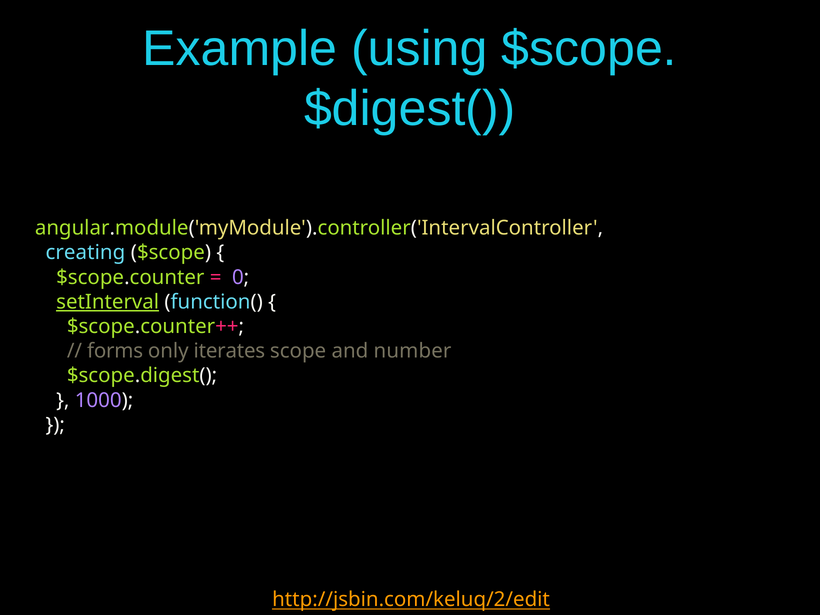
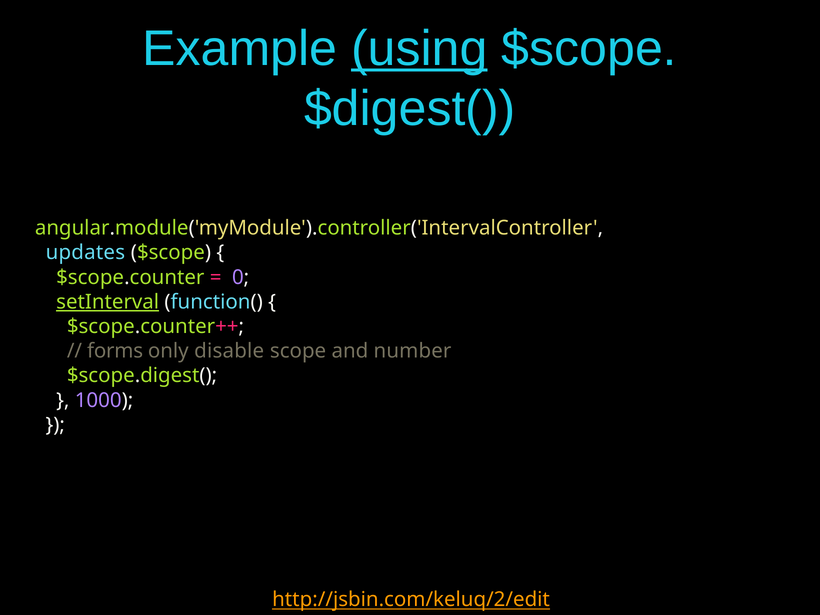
using underline: none -> present (419, 48)
creating: creating -> updates (85, 253)
iterates: iterates -> disable (229, 351)
